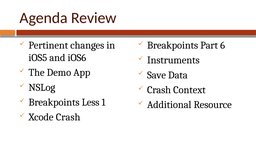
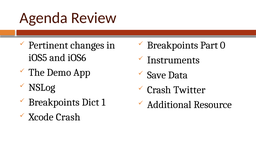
6: 6 -> 0 (223, 45)
Context: Context -> Twitter (189, 90)
Less: Less -> Dict (90, 102)
